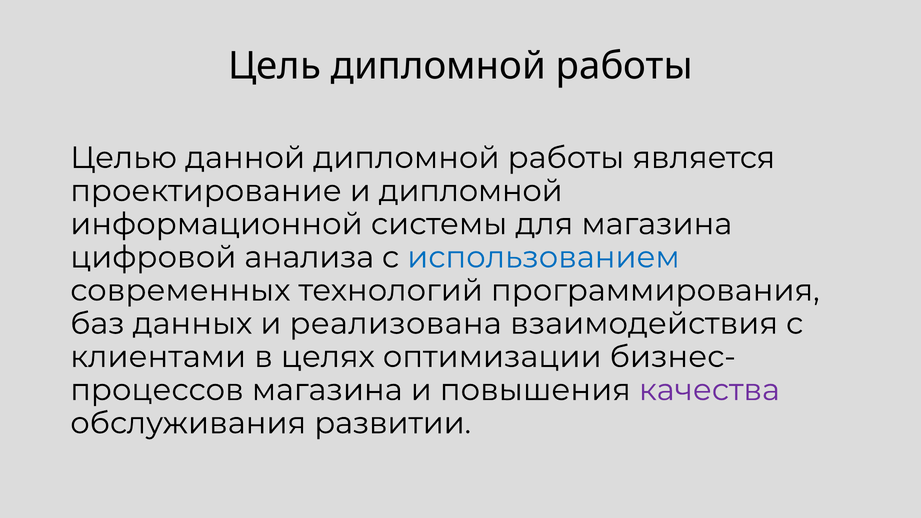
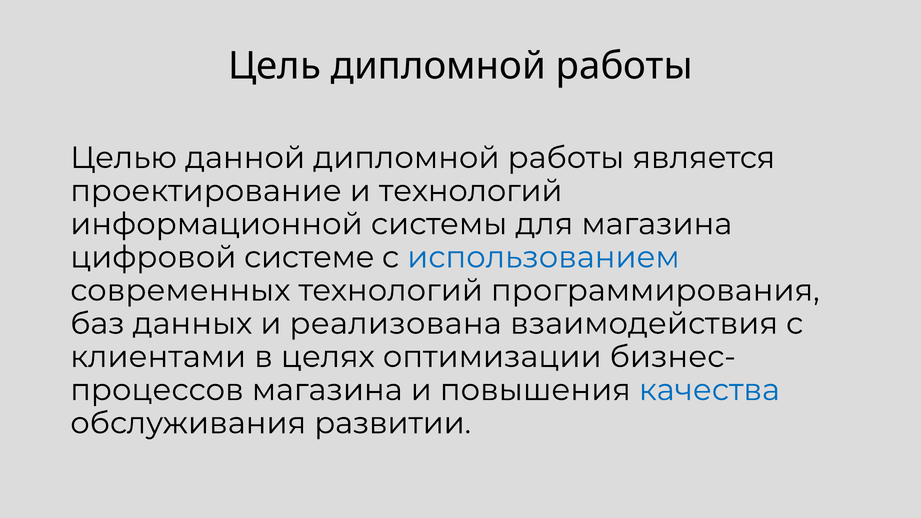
и дипломной: дипломной -> технологий (471, 191)
анализа: анализа -> системе (309, 257)
качества colour: purple -> blue (709, 390)
